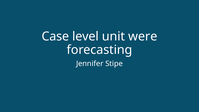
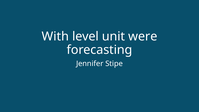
Case: Case -> With (55, 36)
